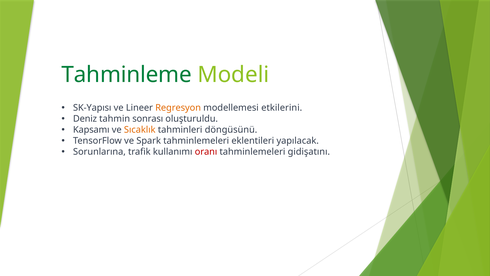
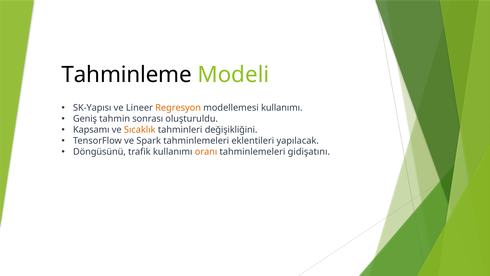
Tahminleme colour: green -> black (127, 75)
modellemesi etkilerini: etkilerini -> kullanımı (282, 108)
Deniz: Deniz -> Geniş (85, 119)
döngüsünü: döngüsünü -> değişikliğini (231, 130)
Sorunlarına: Sorunlarına -> Döngüsünü (99, 152)
oranı colour: red -> orange (206, 152)
